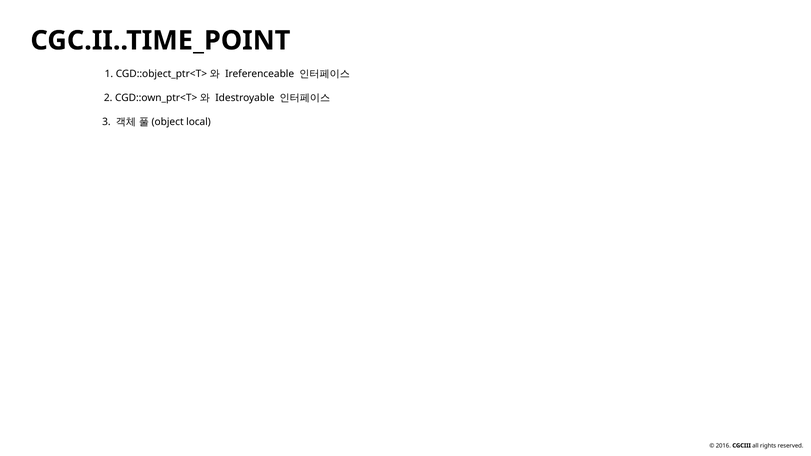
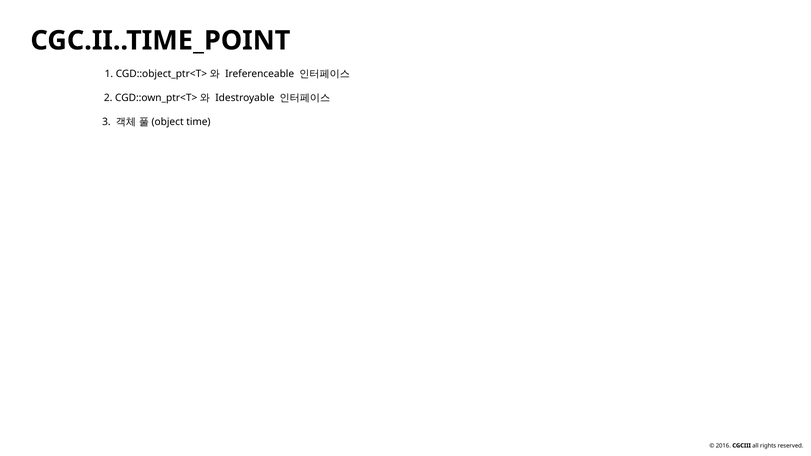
local: local -> time (198, 122)
